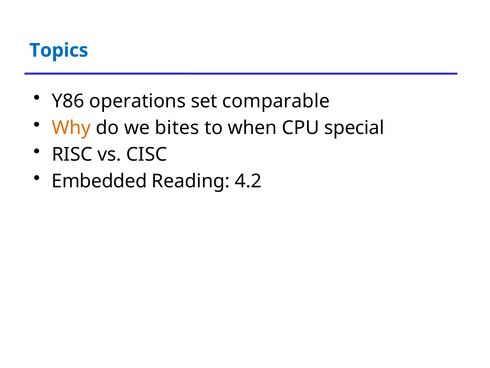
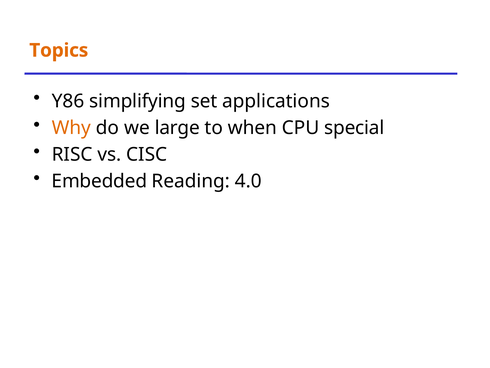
Topics colour: blue -> orange (59, 50)
operations: operations -> simplifying (138, 101)
comparable: comparable -> applications (276, 101)
bites: bites -> large (177, 128)
4.2: 4.2 -> 4.0 (248, 181)
